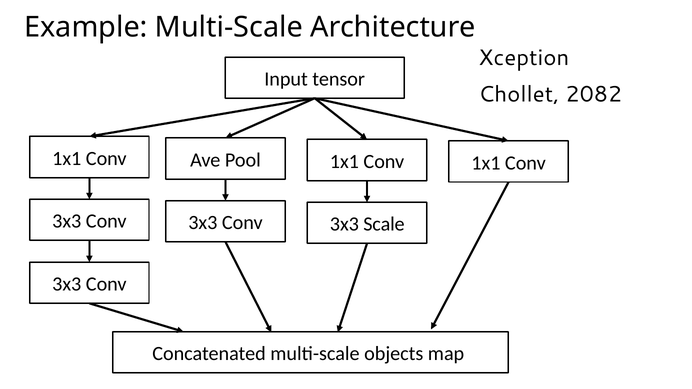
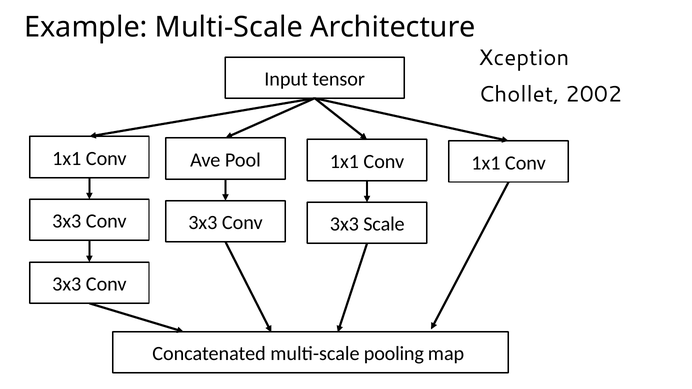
2082: 2082 -> 2002 (594, 95)
objects: objects -> pooling (394, 354)
